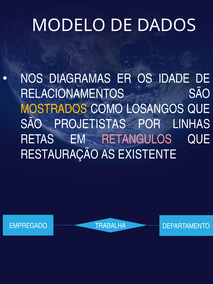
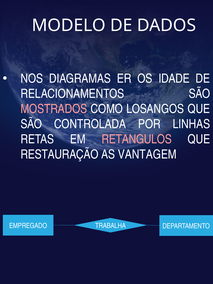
MOSTRADOS colour: yellow -> pink (54, 109)
PROJETISTAS: PROJETISTAS -> CONTROLADA (90, 124)
EXISTENTE: EXISTENTE -> VANTAGEM (147, 154)
